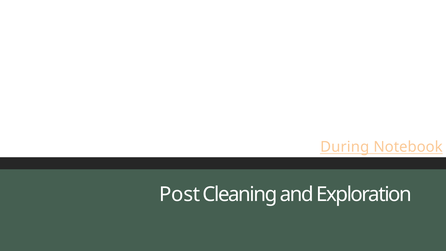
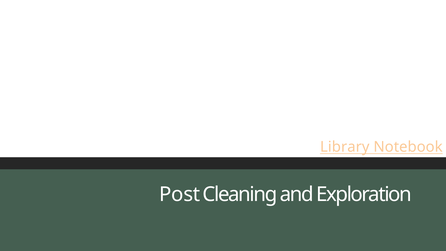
During: During -> Library (345, 147)
